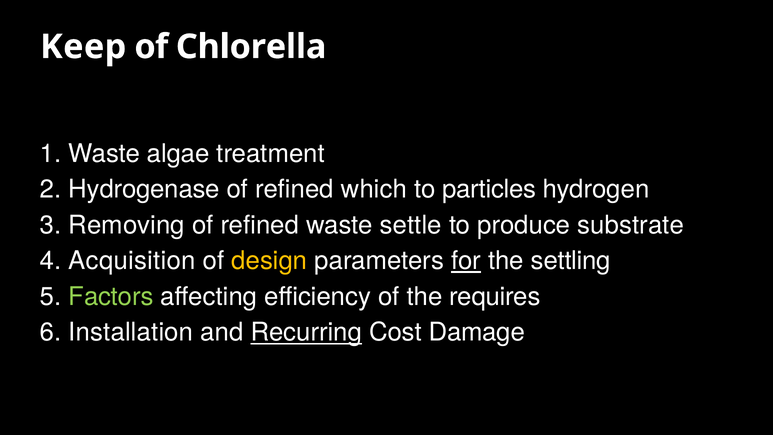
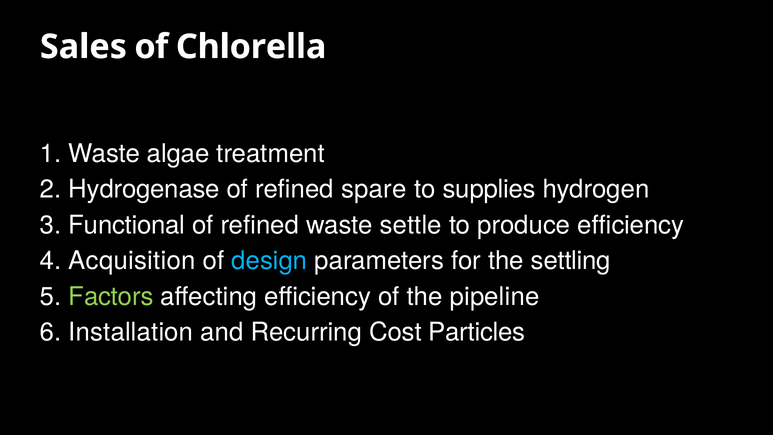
Keep: Keep -> Sales (83, 47)
which: which -> spare (374, 189)
particles: particles -> supplies (489, 189)
Removing: Removing -> Functional (127, 225)
produce substrate: substrate -> efficiency (631, 225)
design colour: yellow -> light blue (269, 261)
for underline: present -> none (466, 261)
requires: requires -> pipeline (495, 297)
Recurring underline: present -> none (306, 332)
Damage: Damage -> Particles (477, 332)
